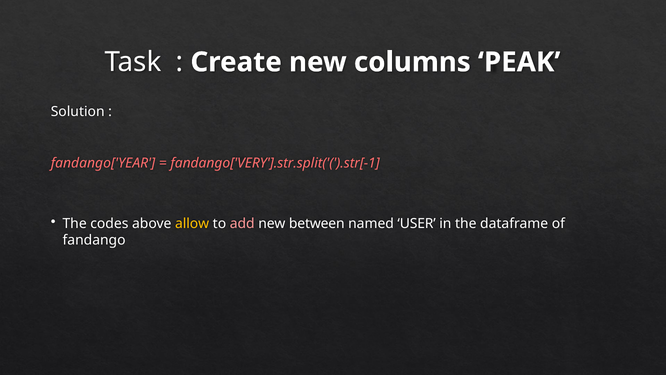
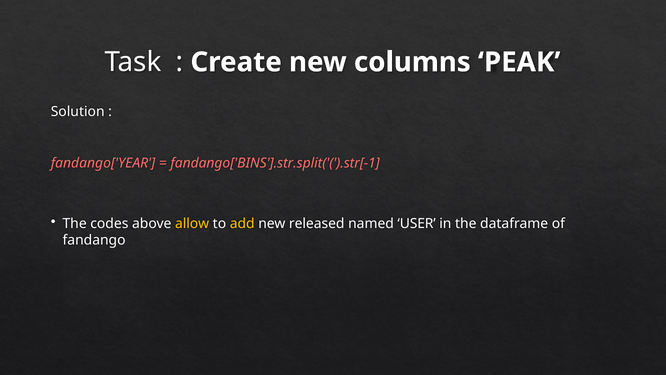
fandango['VERY'].str.split('(').str[-1: fandango['VERY'].str.split('(').str[-1 -> fandango['BINS'].str.split('(').str[-1 (275, 163)
add colour: pink -> yellow (242, 223)
between: between -> released (317, 223)
